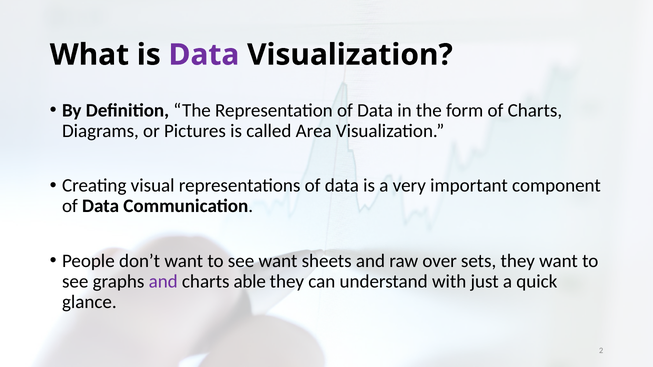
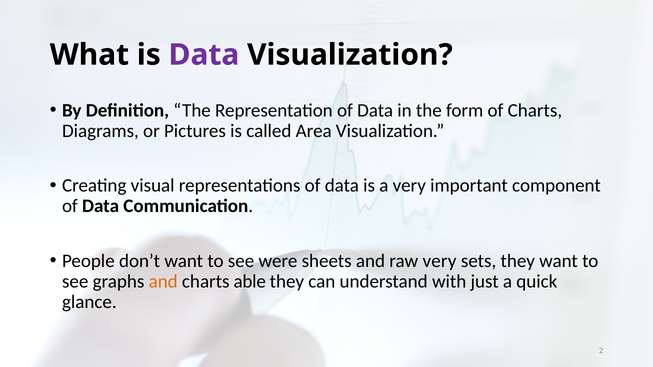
see want: want -> were (278, 261)
raw over: over -> very (439, 261)
and colour: purple -> orange (163, 282)
